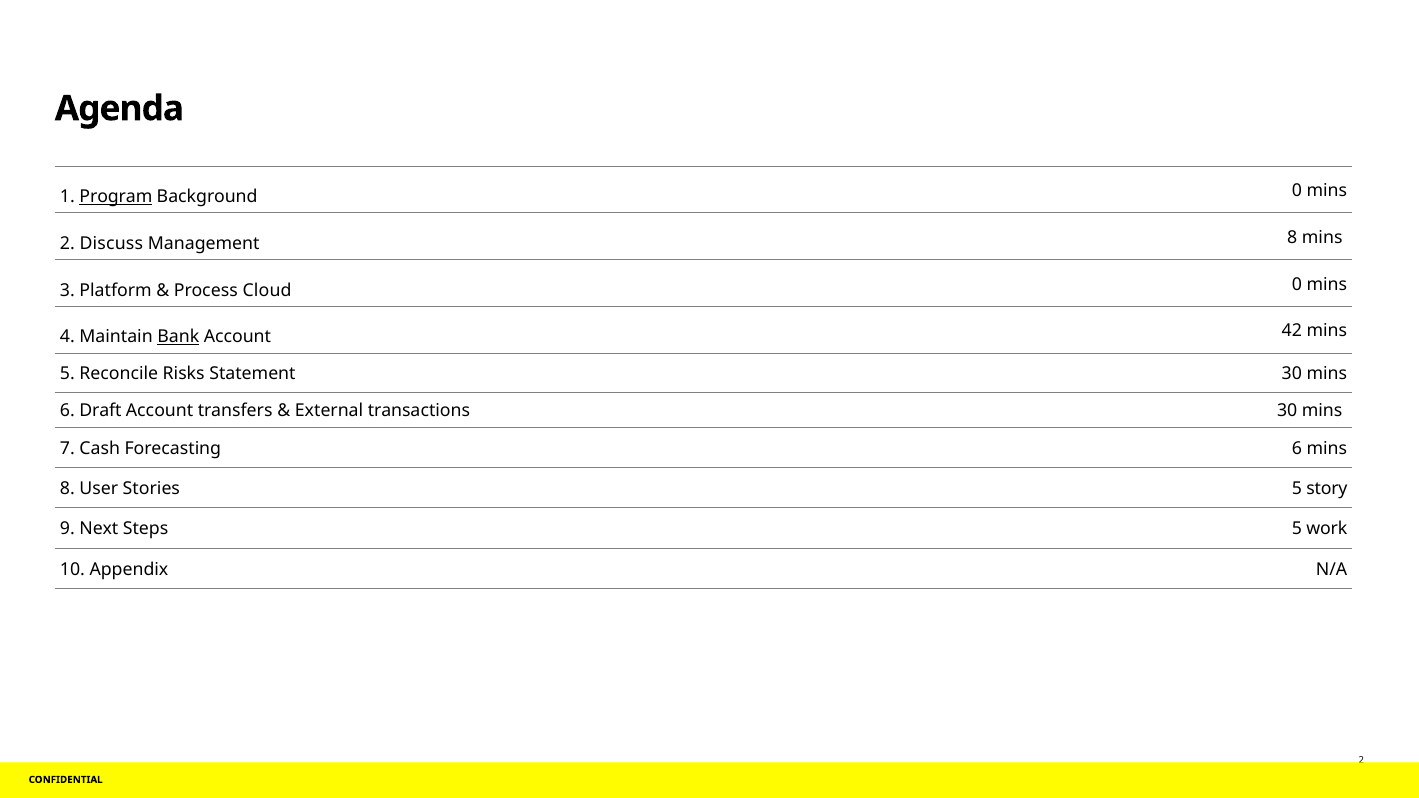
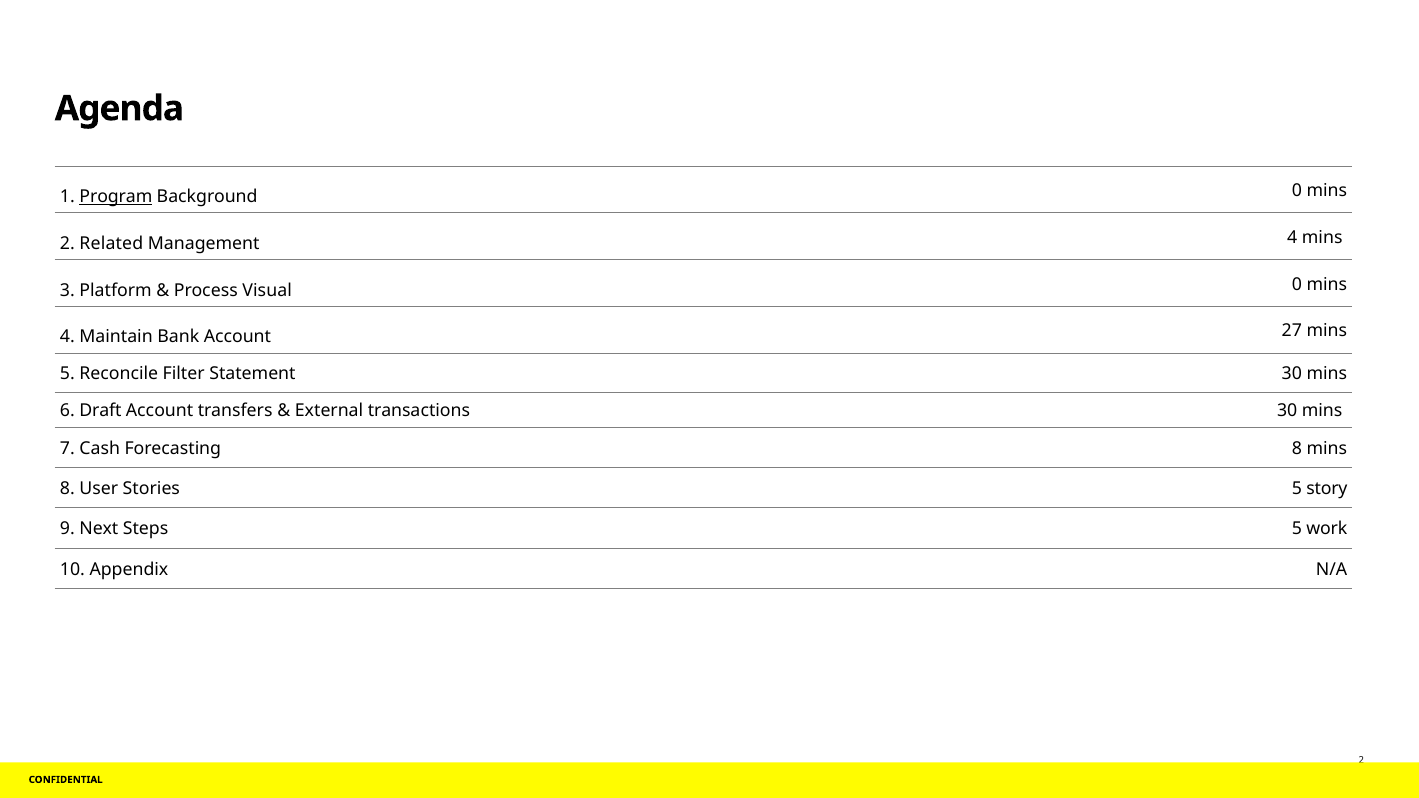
Discuss: Discuss -> Related (111, 243)
Management 8: 8 -> 4 (1292, 237)
Cloud: Cloud -> Visual (267, 290)
Bank underline: present -> none (178, 337)
42: 42 -> 27 (1292, 331)
Risks: Risks -> Filter (184, 374)
Forecasting 6: 6 -> 8 (1297, 448)
